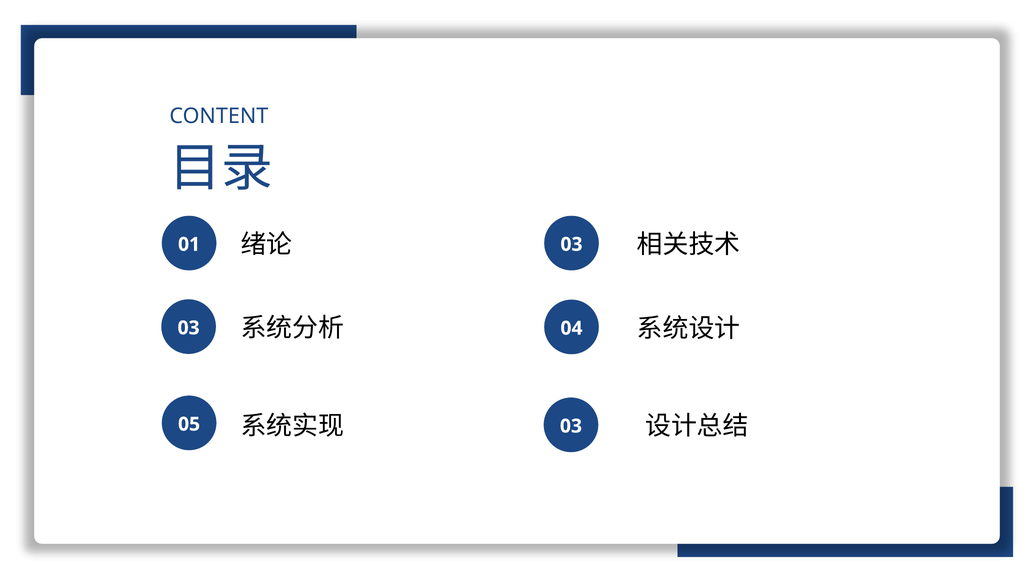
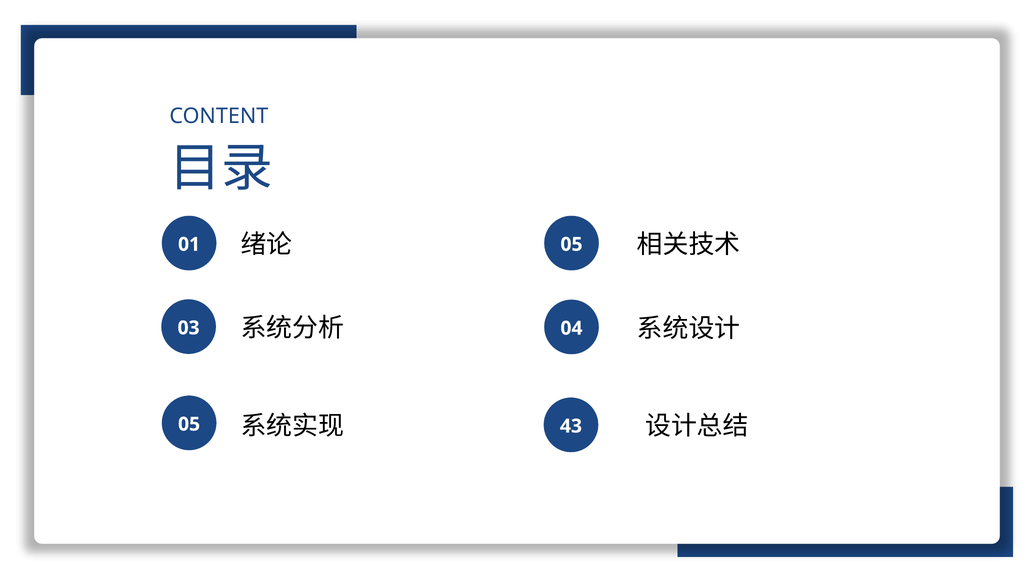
03: 03 -> 05 (571, 244)
05 03: 03 -> 43 (571, 426)
